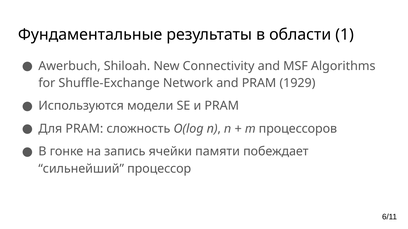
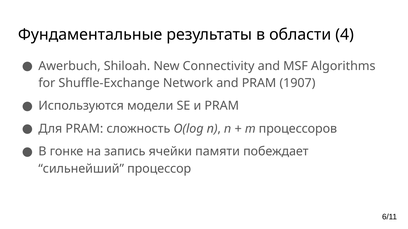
1: 1 -> 4 (345, 35)
1929: 1929 -> 1907 (297, 83)
